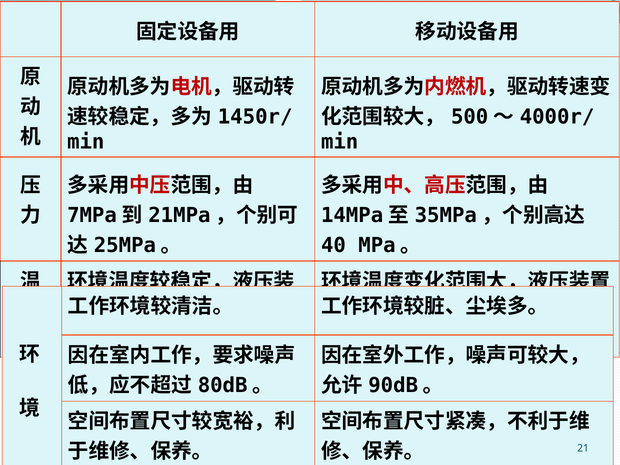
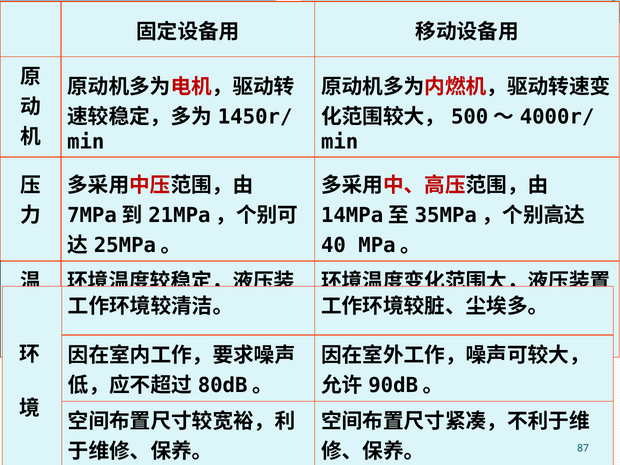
21: 21 -> 87 (583, 449)
